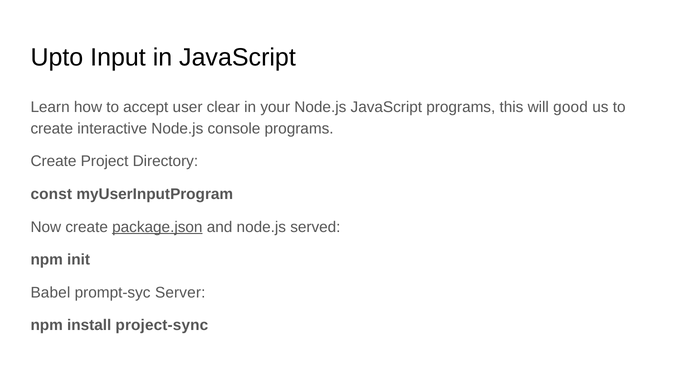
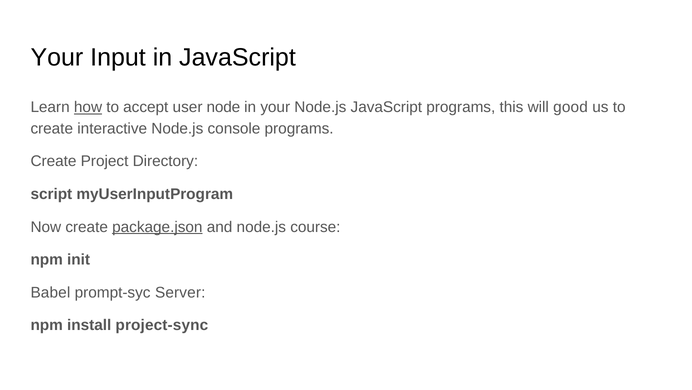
Upto: Upto -> Your (57, 57)
how underline: none -> present (88, 107)
clear: clear -> node (223, 107)
const: const -> script (51, 194)
served: served -> course (315, 227)
